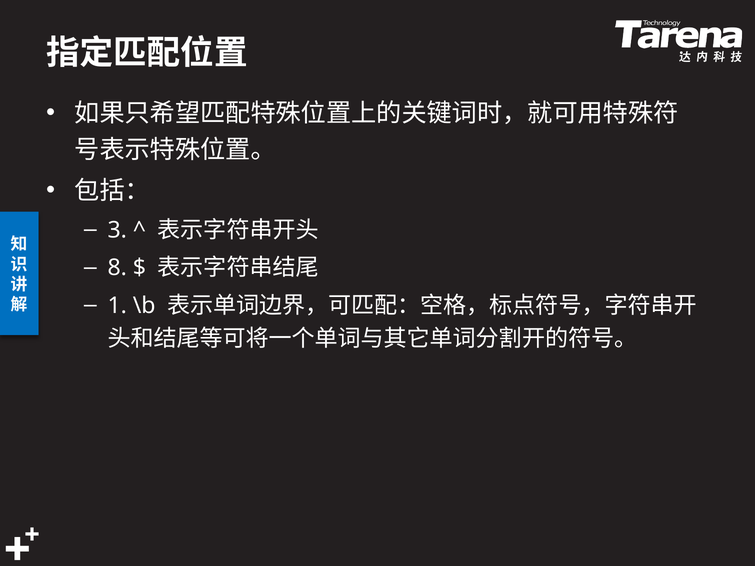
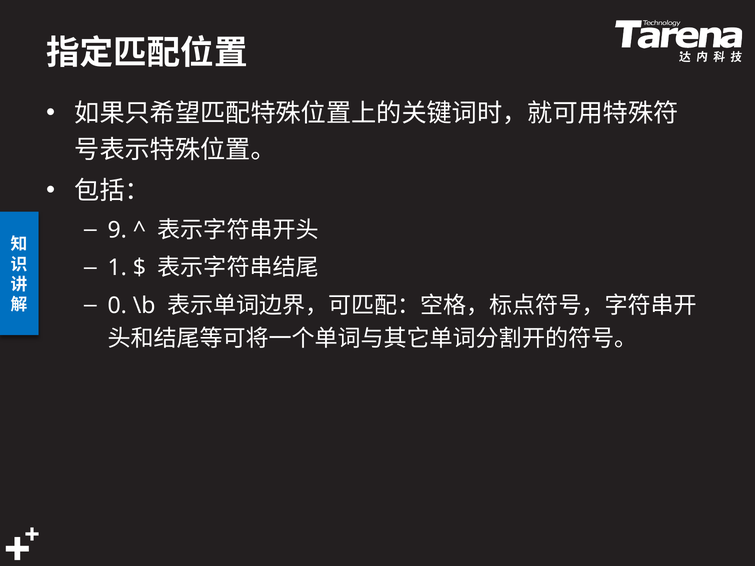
3: 3 -> 9 (117, 230)
8: 8 -> 1 (117, 268)
1: 1 -> 0 (117, 306)
